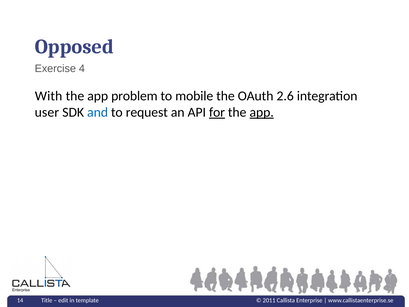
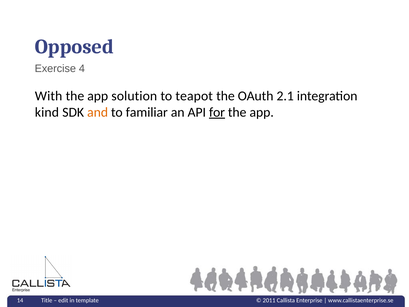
problem: problem -> solution (134, 96)
mobile: mobile -> teapot (194, 96)
2.6: 2.6 -> 2.1 (285, 96)
user: user -> kind (47, 112)
and colour: blue -> orange (98, 112)
request: request -> familiar (147, 112)
app underline: present -> none (262, 112)
